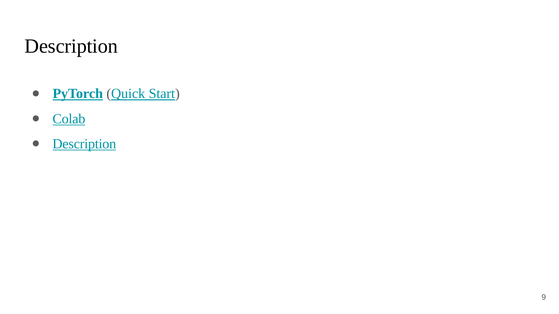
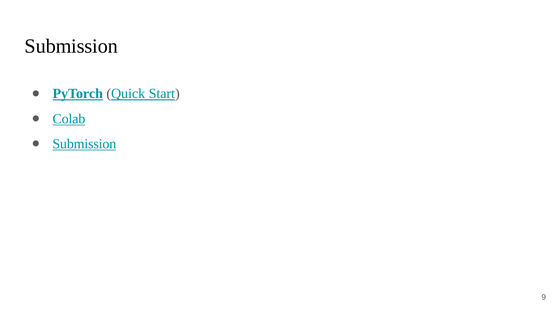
Description: Description -> Submission (71, 46)
Description: Description -> Submission (84, 144)
